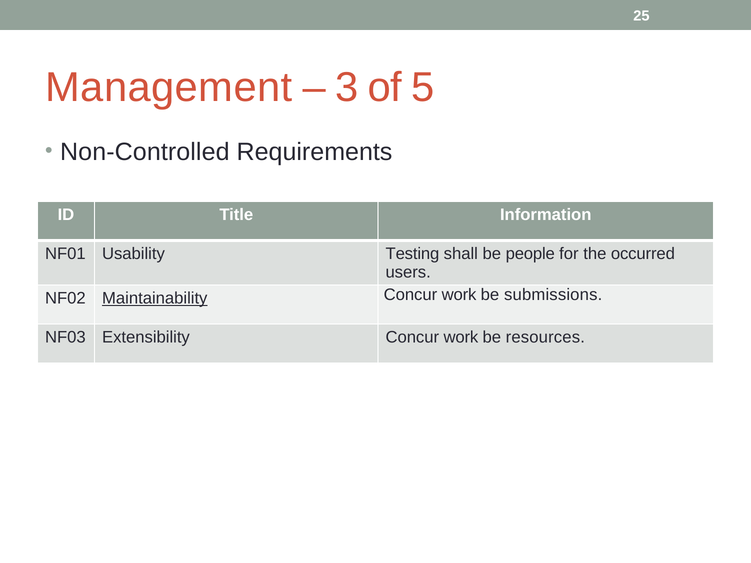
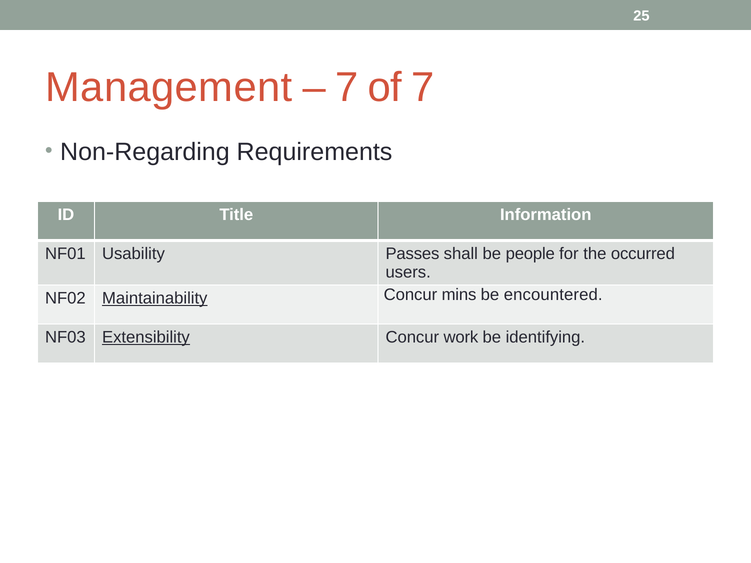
3: 3 -> 7 (347, 87)
of 5: 5 -> 7 (423, 87)
Non-Controlled: Non-Controlled -> Non-Regarding (145, 152)
Testing: Testing -> Passes (412, 254)
work: work -> mins (459, 295)
submissions: submissions -> encountered (553, 295)
Extensibility underline: none -> present (146, 337)
resources: resources -> identifying (545, 337)
